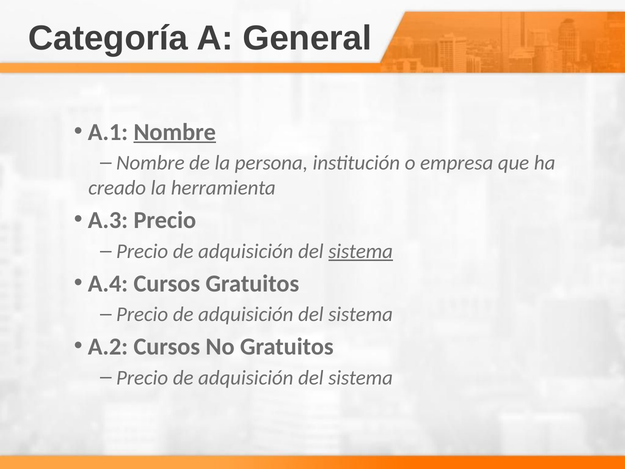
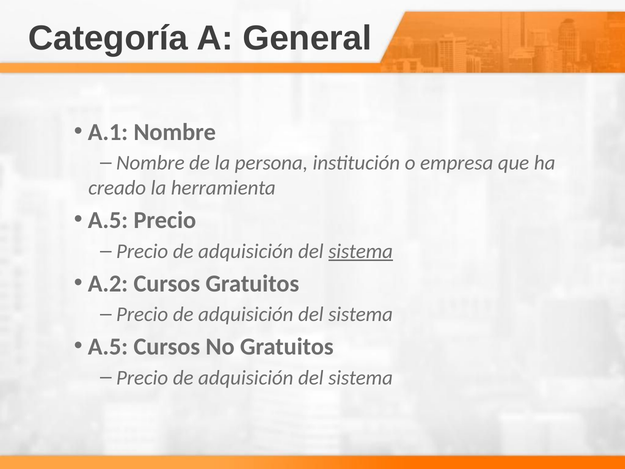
Nombre underline: present -> none (175, 132)
A.3: A.3 -> A.5 (108, 220)
A.4: A.4 -> A.2 (108, 283)
A.2: A.2 -> A.5 (108, 347)
